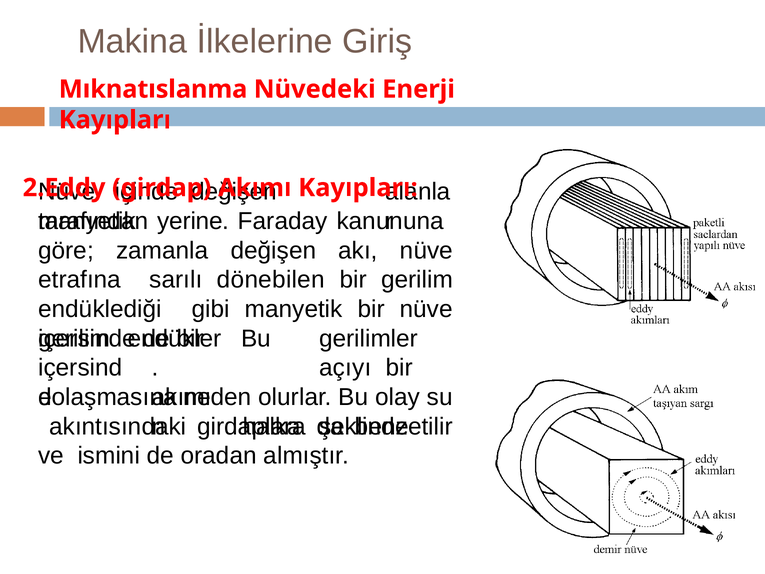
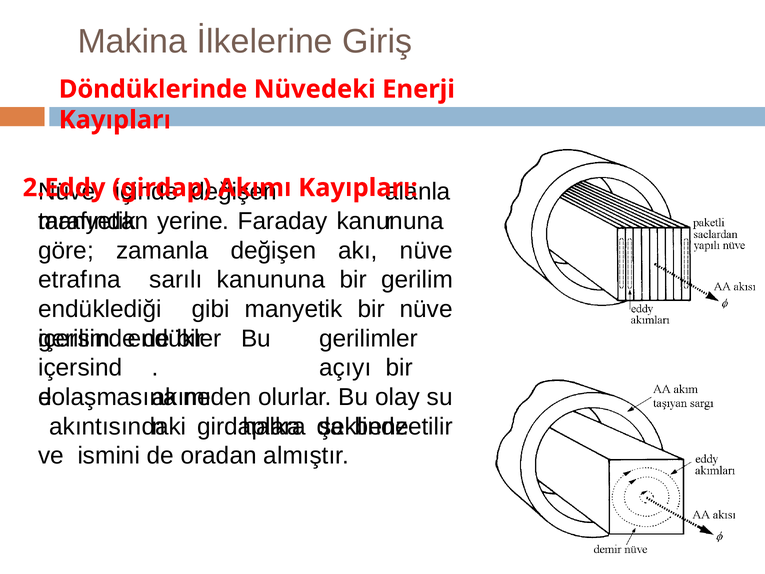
Mıknatıslanma: Mıknatıslanma -> Döndüklerinde (153, 89)
sarılı dönebilen: dönebilen -> kanununa (271, 280)
